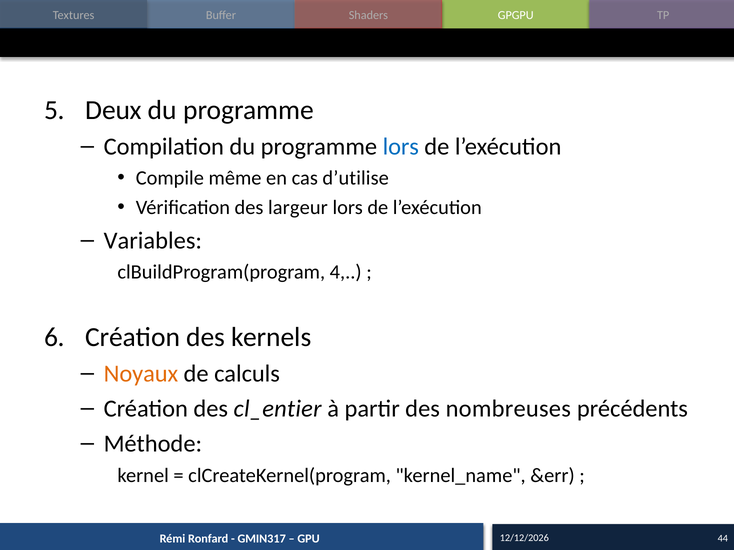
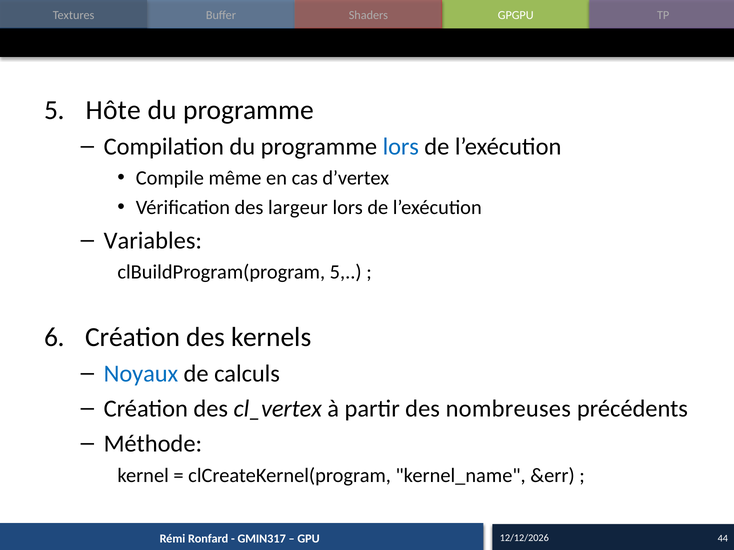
Deux: Deux -> Hôte (113, 110)
d’utilise: d’utilise -> d’vertex (356, 178)
clBuildProgram(program 4: 4 -> 5 (346, 272)
Noyaux colour: orange -> blue (141, 374)
cl_entier: cl_entier -> cl_vertex (278, 409)
